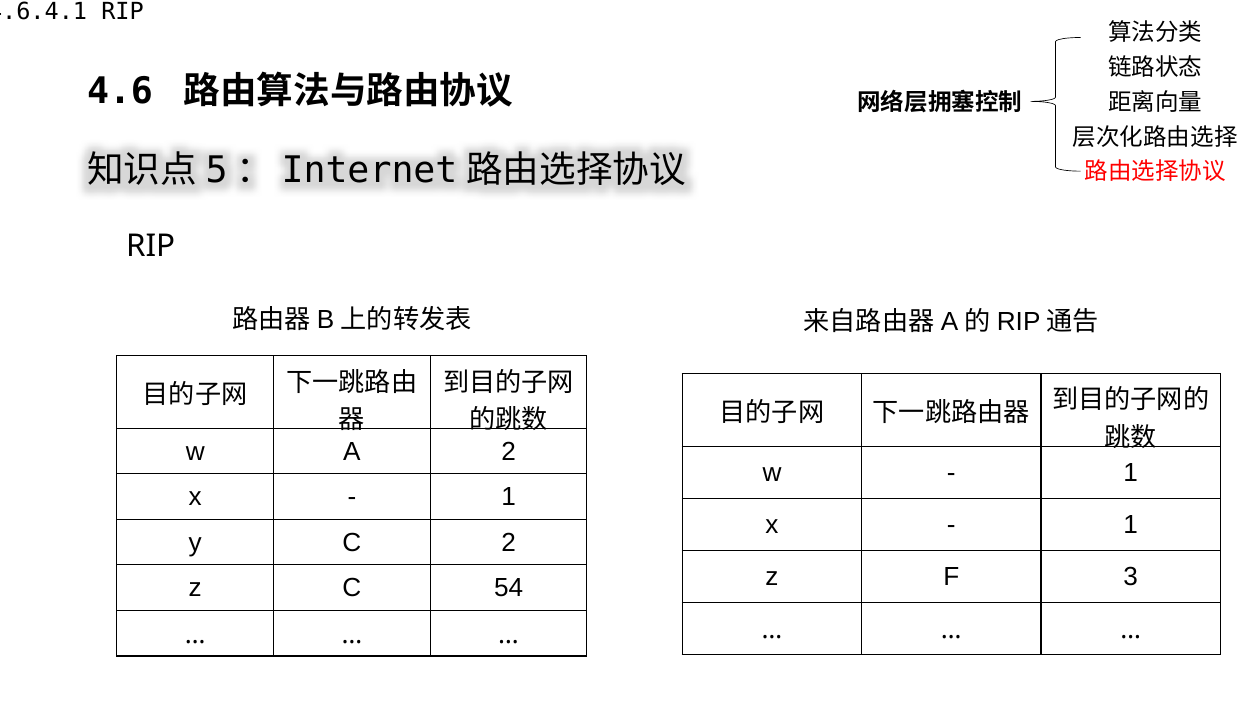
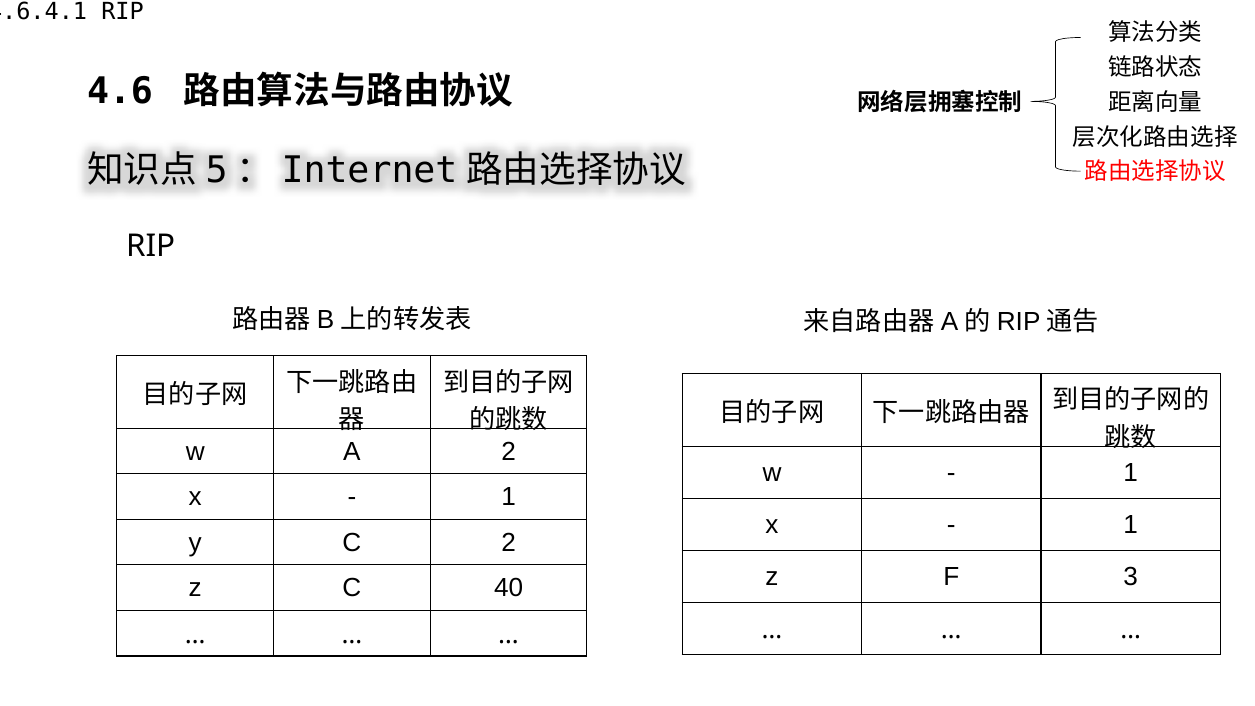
54: 54 -> 40 (509, 588)
